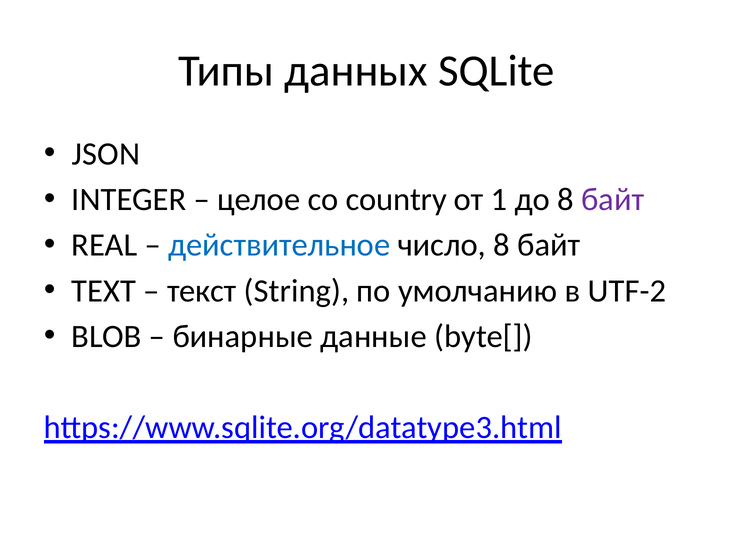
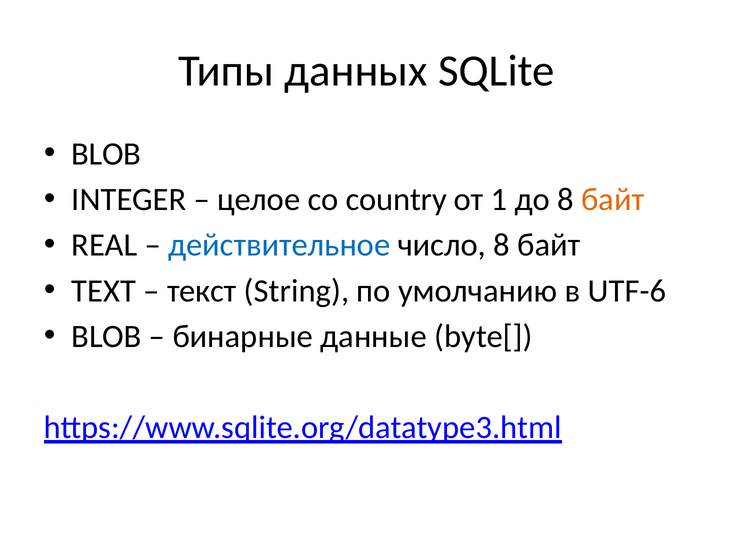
JSON: JSON -> BLOB (106, 154)
байт colour: purple -> orange (613, 199)
UTF-2: UTF-2 -> UTF-6 (627, 291)
